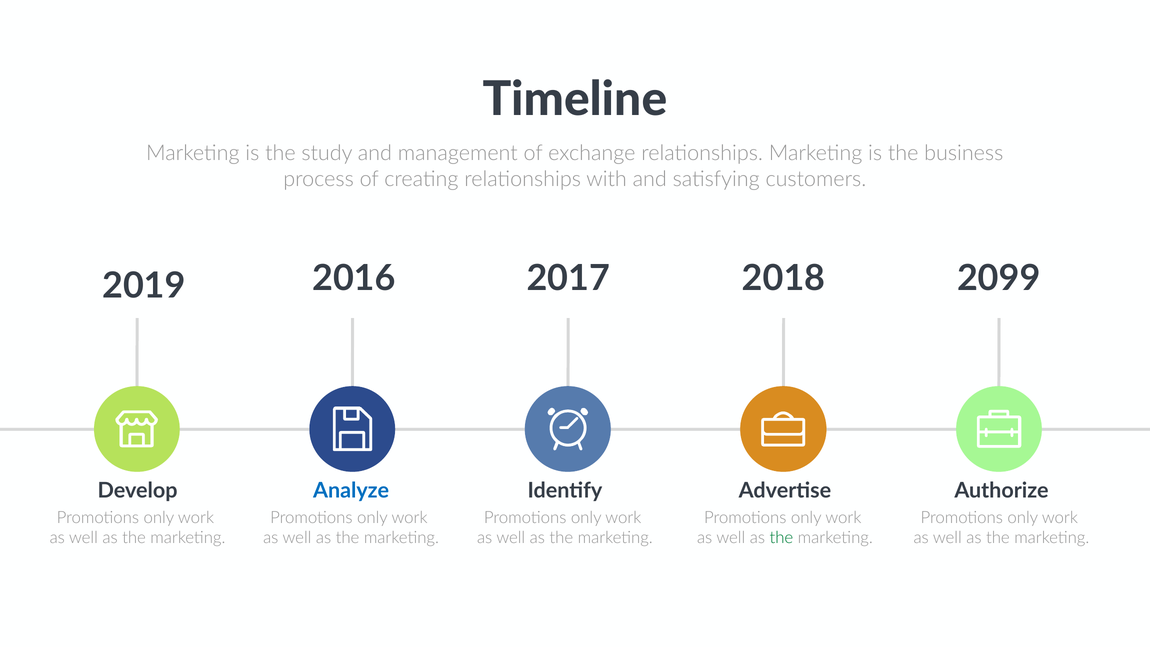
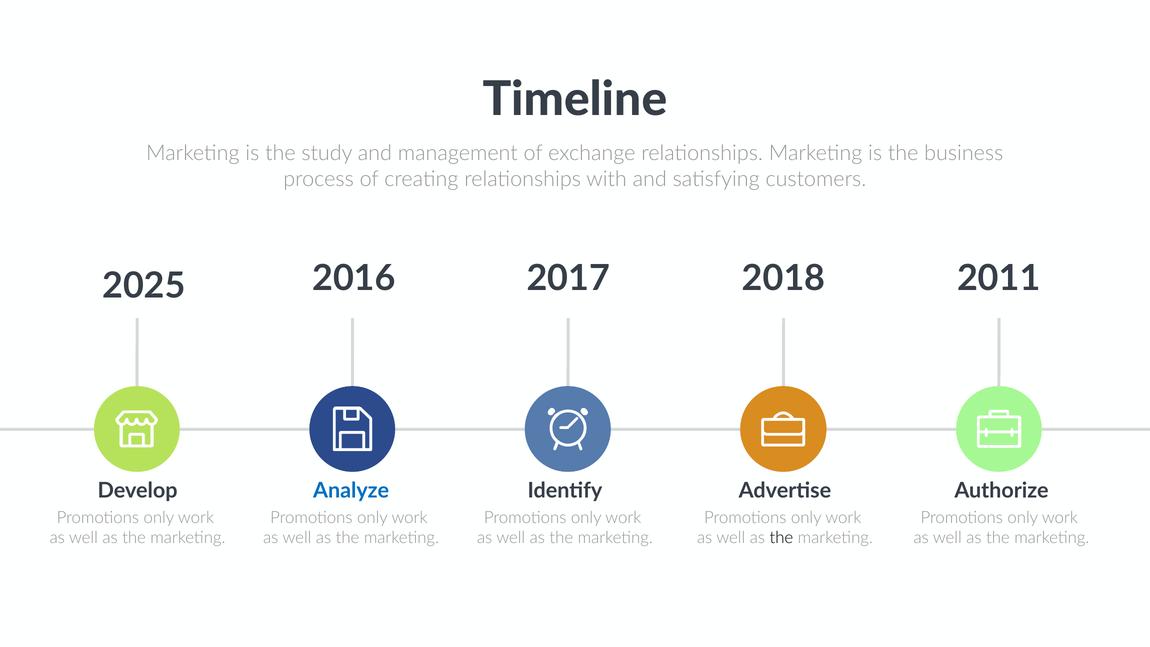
2019: 2019 -> 2025 (144, 286)
2099: 2099 -> 2011 (999, 279)
the colour: green -> black (781, 538)
